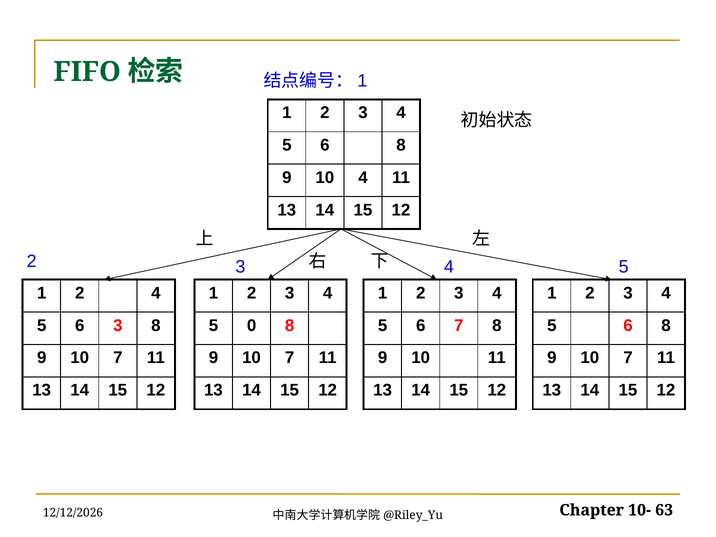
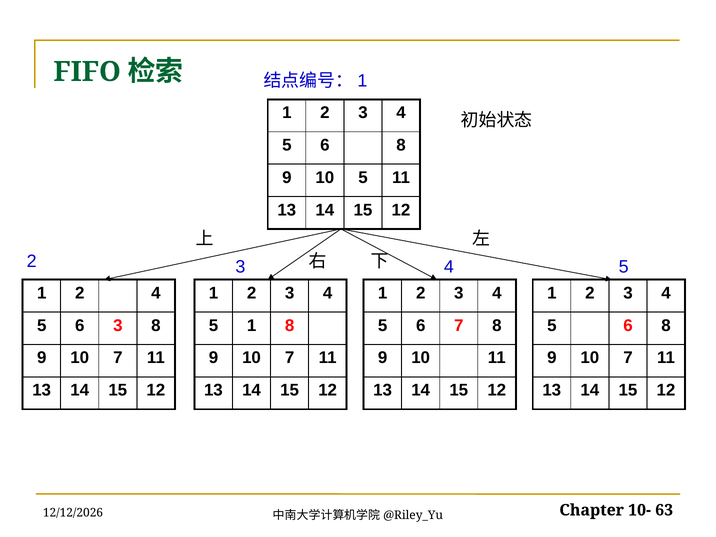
10 4: 4 -> 5 (363, 178)
5 0: 0 -> 1 (252, 325)
